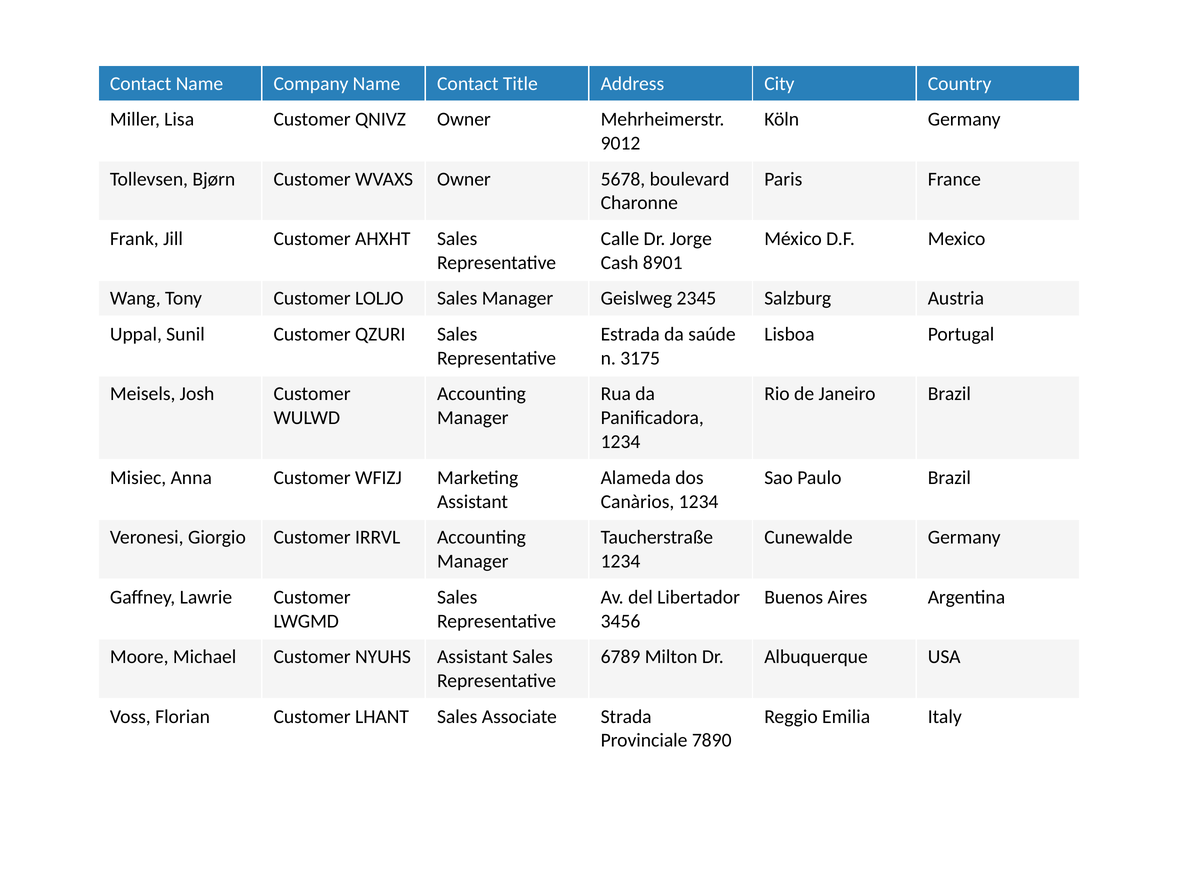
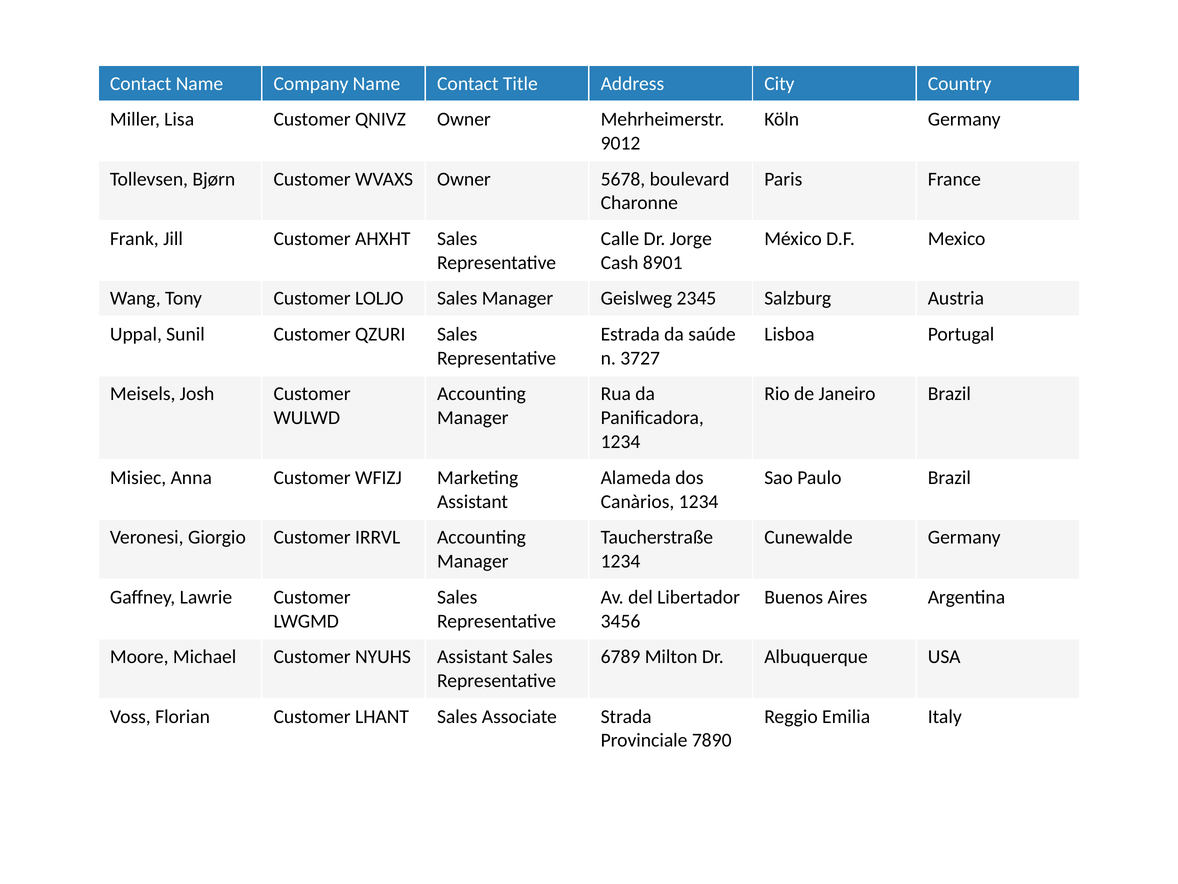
3175: 3175 -> 3727 (640, 358)
